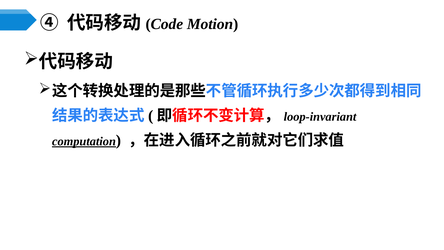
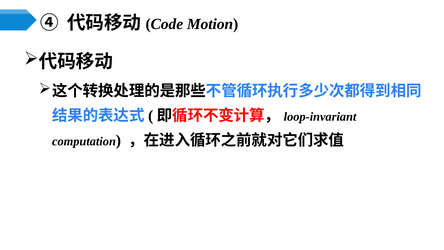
computation underline: present -> none (84, 141)
